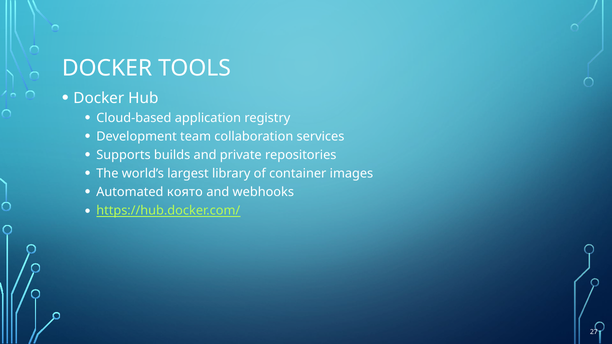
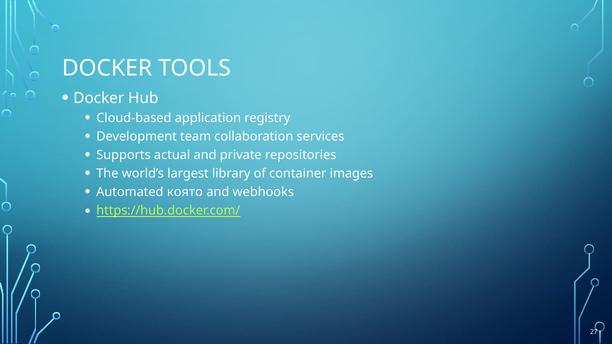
builds: builds -> actual (172, 155)
